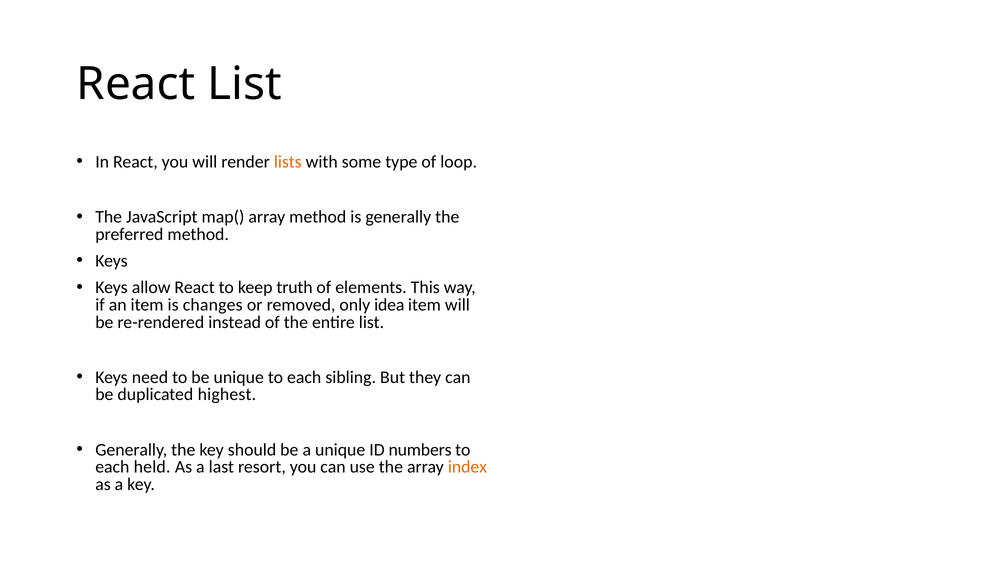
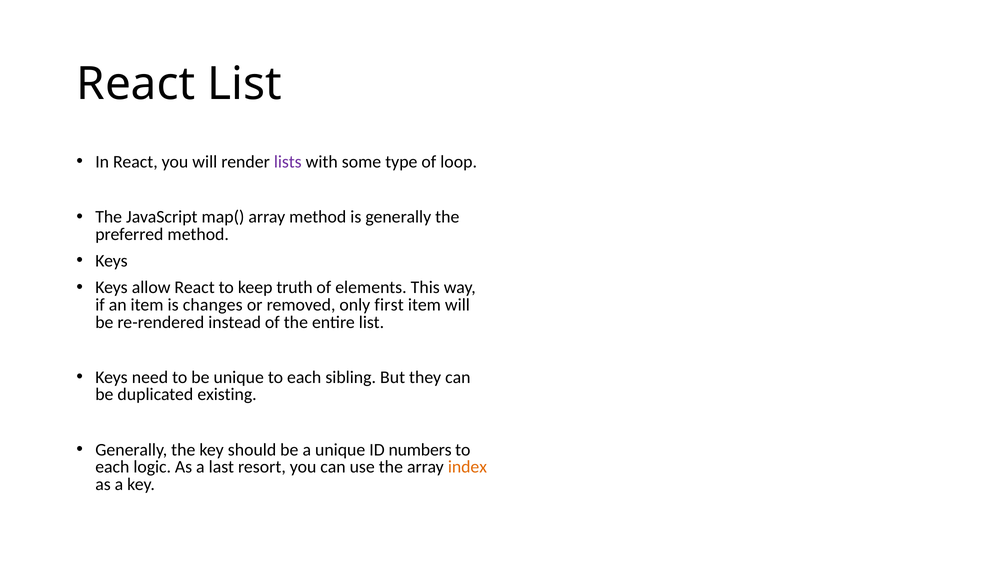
lists colour: orange -> purple (288, 162)
idea: idea -> first (389, 305)
highest: highest -> existing (227, 395)
held: held -> logic (152, 467)
